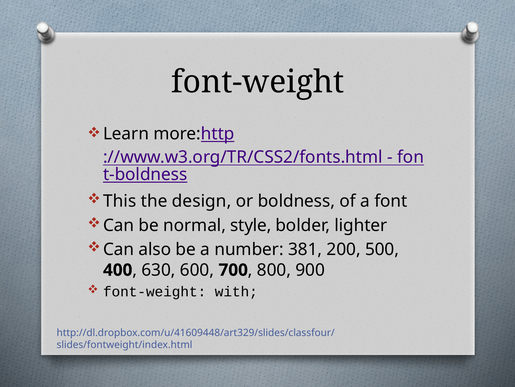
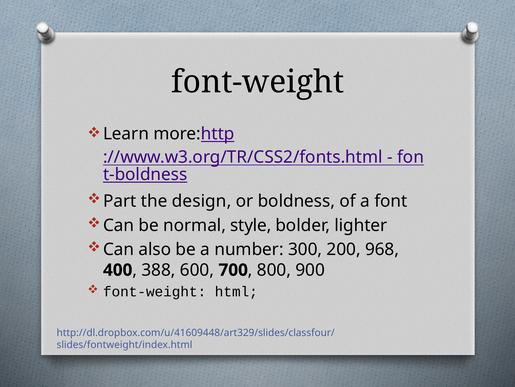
This: This -> Part (120, 201)
381: 381 -> 300 (305, 249)
500: 500 -> 968 (382, 249)
630: 630 -> 388 (158, 270)
with: with -> html (236, 291)
